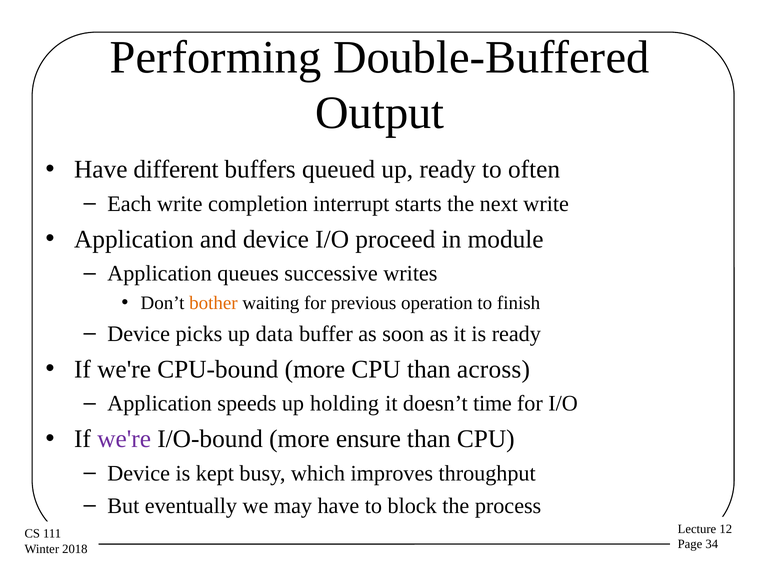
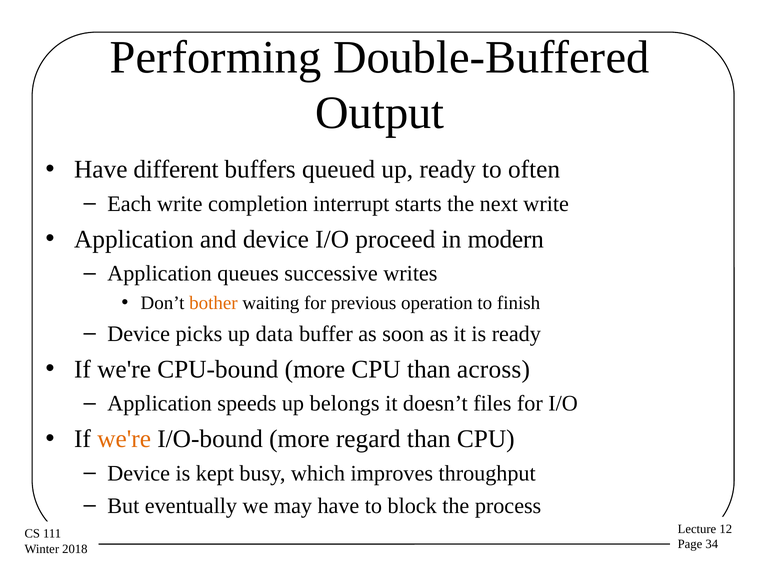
module: module -> modern (506, 239)
holding: holding -> belongs (345, 404)
time: time -> files (492, 404)
we're colour: purple -> orange (124, 439)
ensure: ensure -> regard (368, 439)
